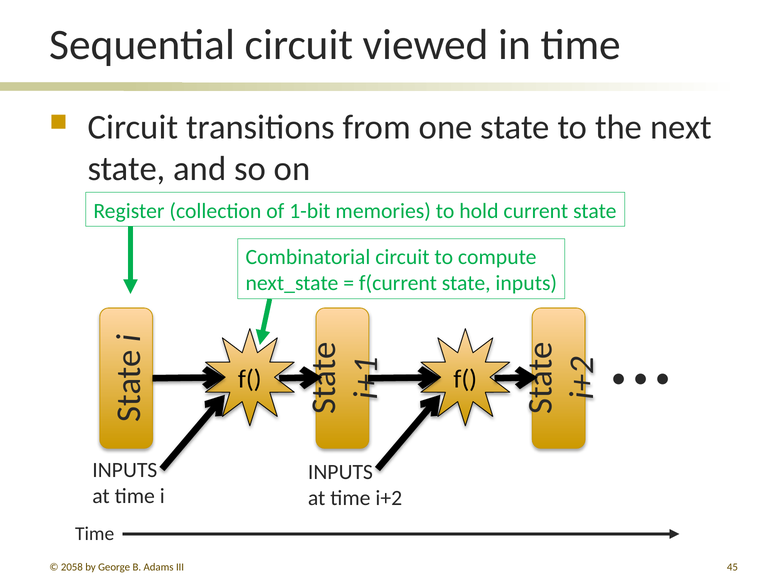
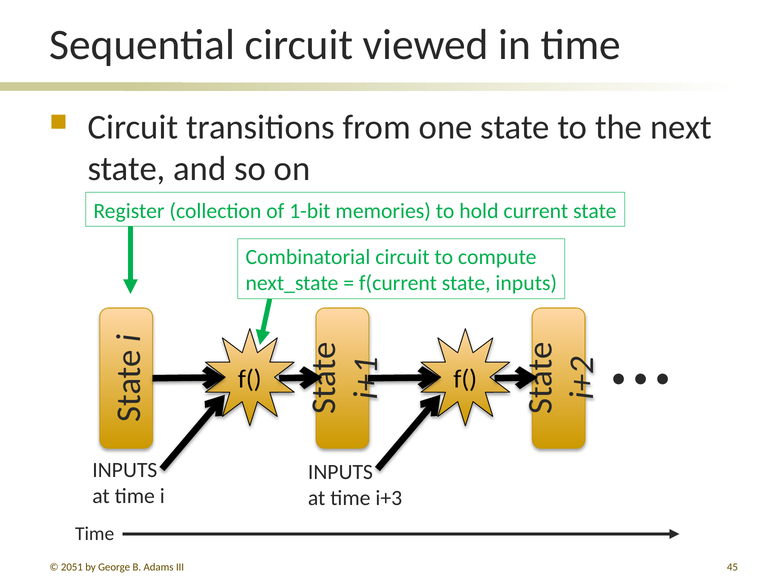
i+2: i+2 -> i+3 (389, 498)
2058: 2058 -> 2051 (72, 567)
